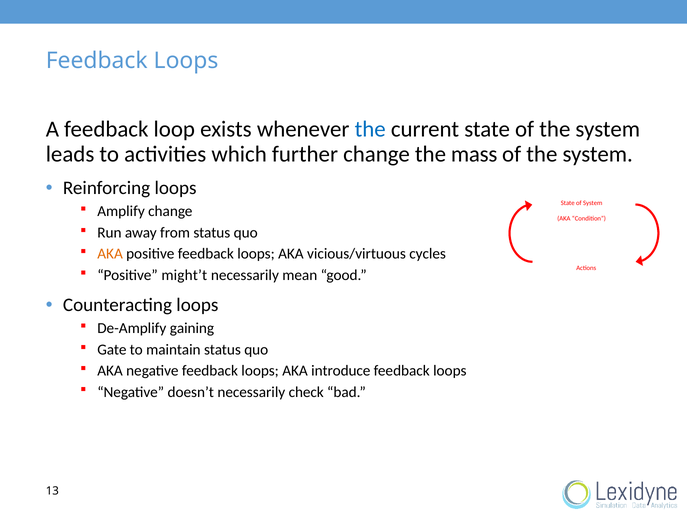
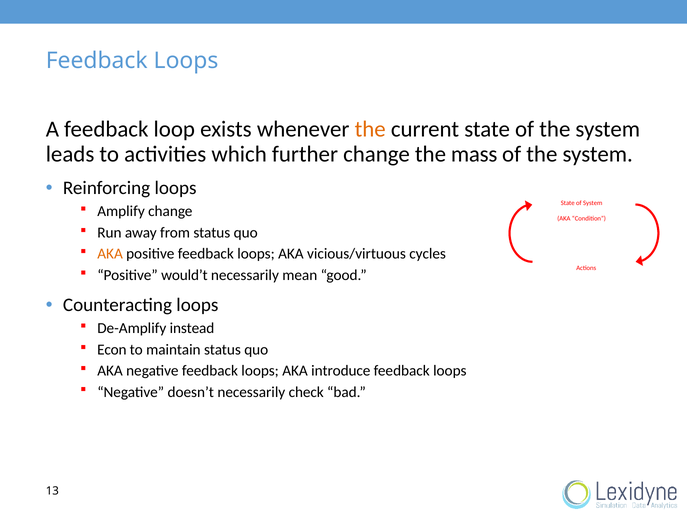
the colour: blue -> orange (370, 129)
might’t: might’t -> would’t (184, 275)
gaining: gaining -> instead (192, 329)
Gate: Gate -> Econ (112, 350)
